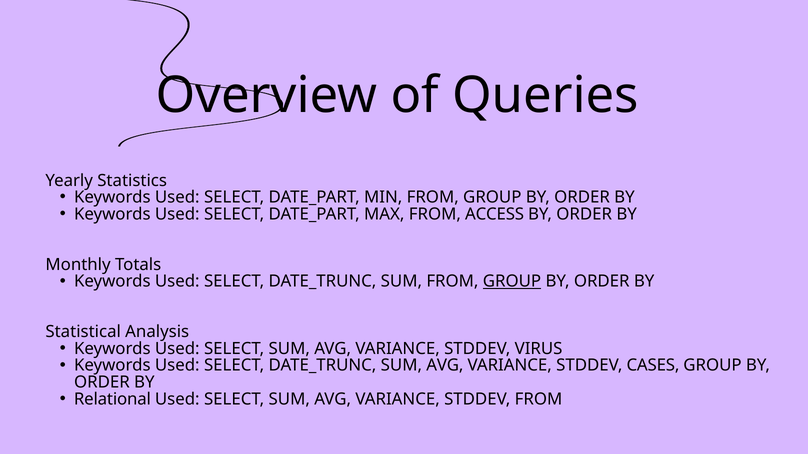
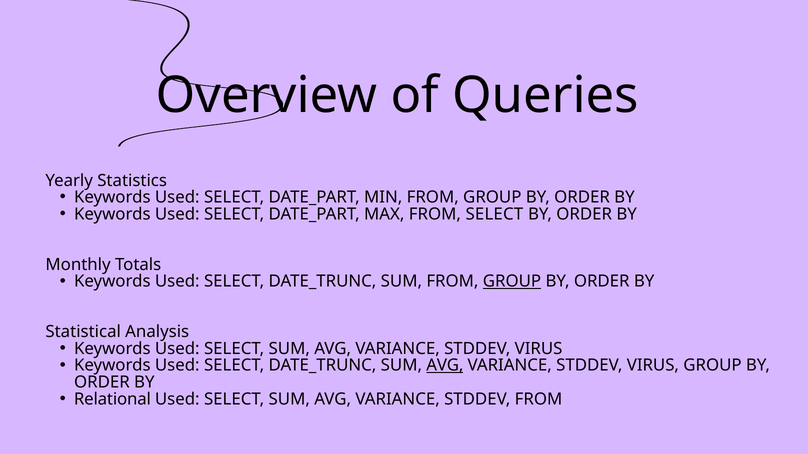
FROM ACCESS: ACCESS -> SELECT (494, 214)
AVG underline: none -> present (445, 366)
CASES: CASES -> VIRUS (653, 366)
